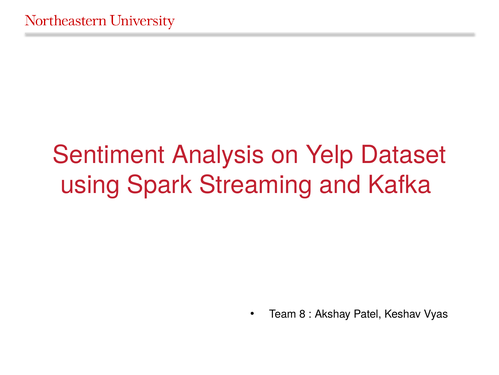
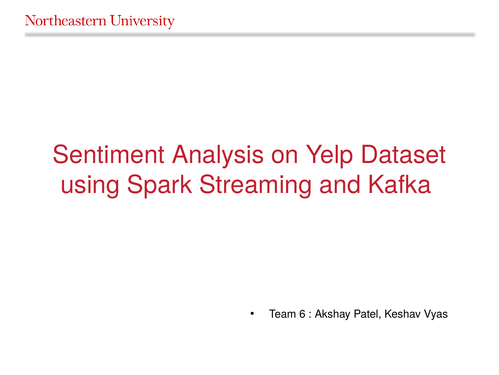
8: 8 -> 6 (302, 313)
